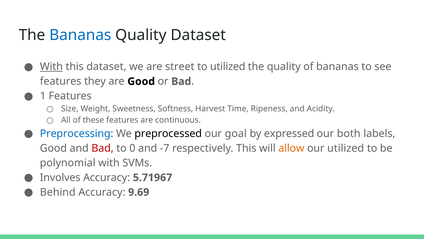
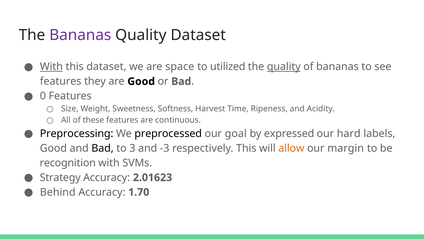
Bananas colour: blue -> purple (80, 35)
street: street -> space (180, 67)
quality underline: none -> present (284, 67)
1: 1 -> 0 (43, 96)
Preprocessing colour: blue -> black (77, 133)
both: both -> hard (349, 133)
Bad colour: red -> black (103, 148)
0: 0 -> 3 (132, 148)
-7: -7 -> -3 (165, 148)
our utilized: utilized -> margin (346, 148)
polynomial: polynomial -> recognition (68, 163)
Involves: Involves -> Strategy (60, 177)
5.71967: 5.71967 -> 2.01623 (153, 177)
9.69: 9.69 -> 1.70 (139, 192)
